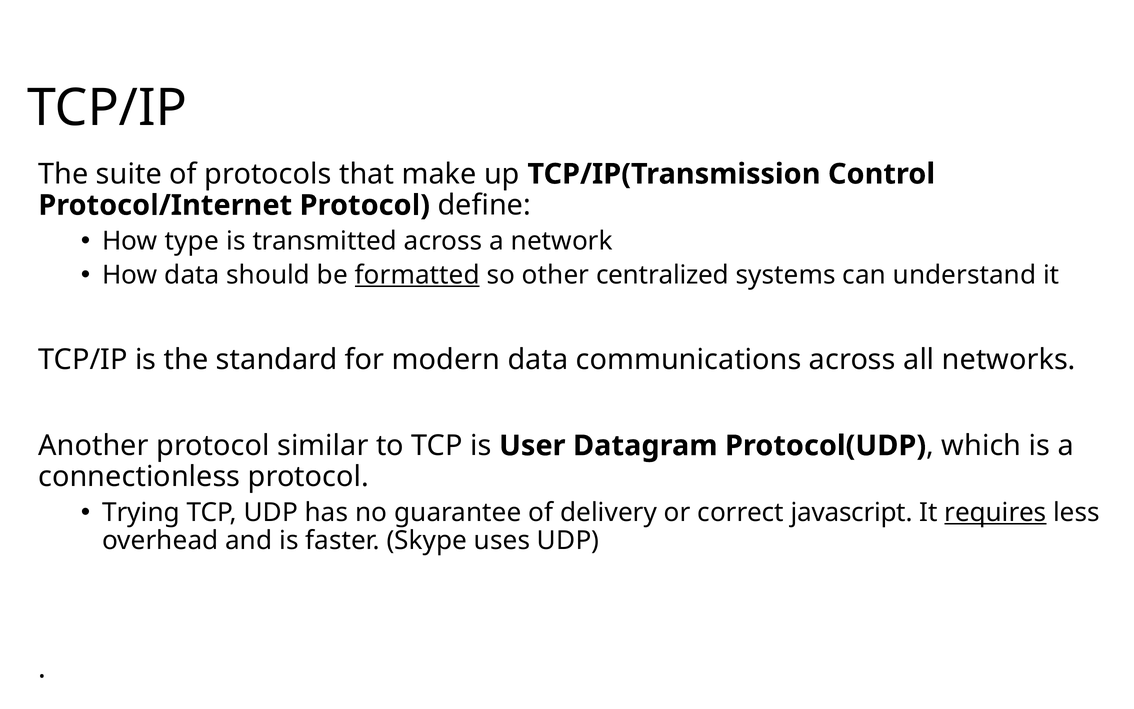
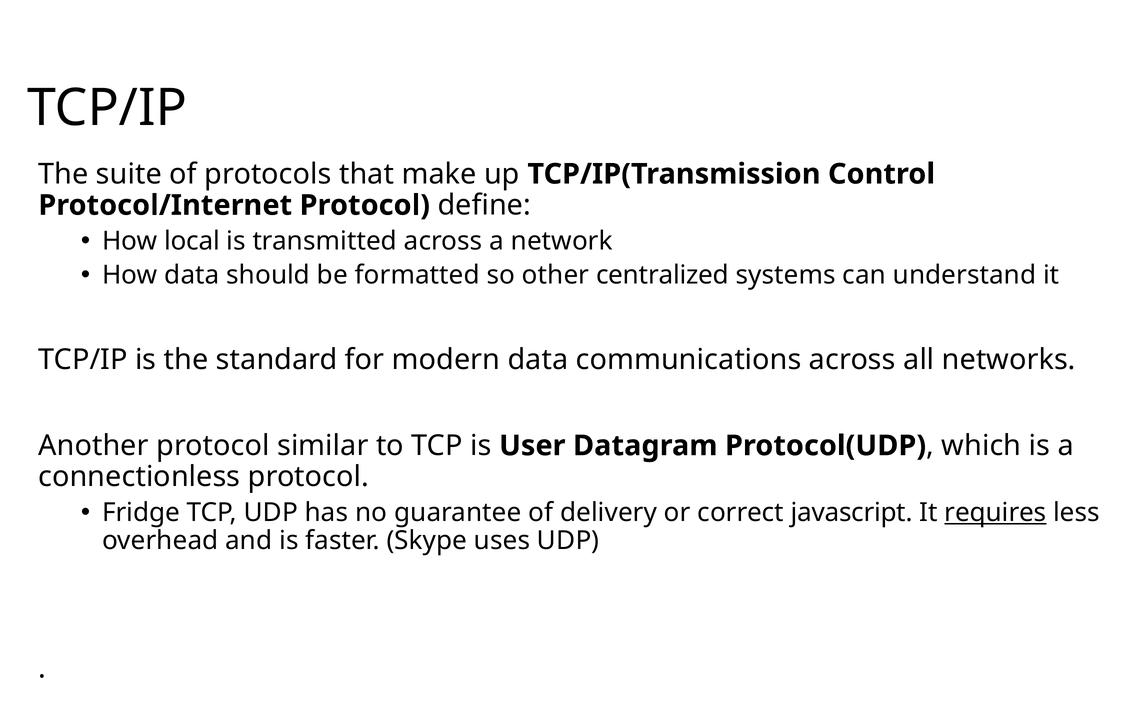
type: type -> local (192, 241)
formatted underline: present -> none (417, 275)
Trying: Trying -> Fridge (141, 512)
